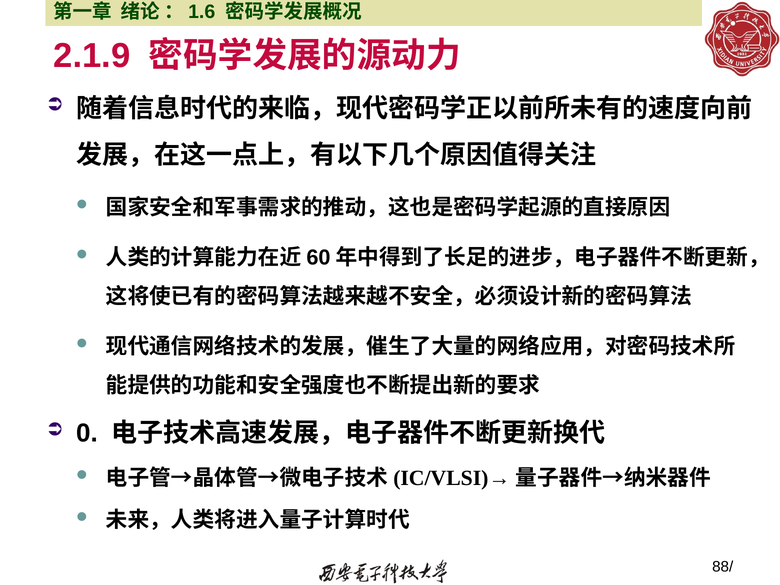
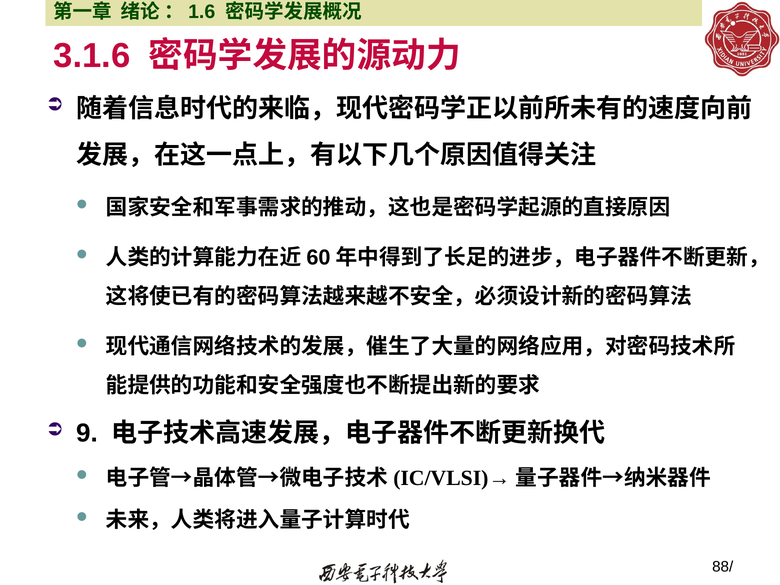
2.1.9: 2.1.9 -> 3.1.6 (92, 56)
0: 0 -> 9 (87, 433)
